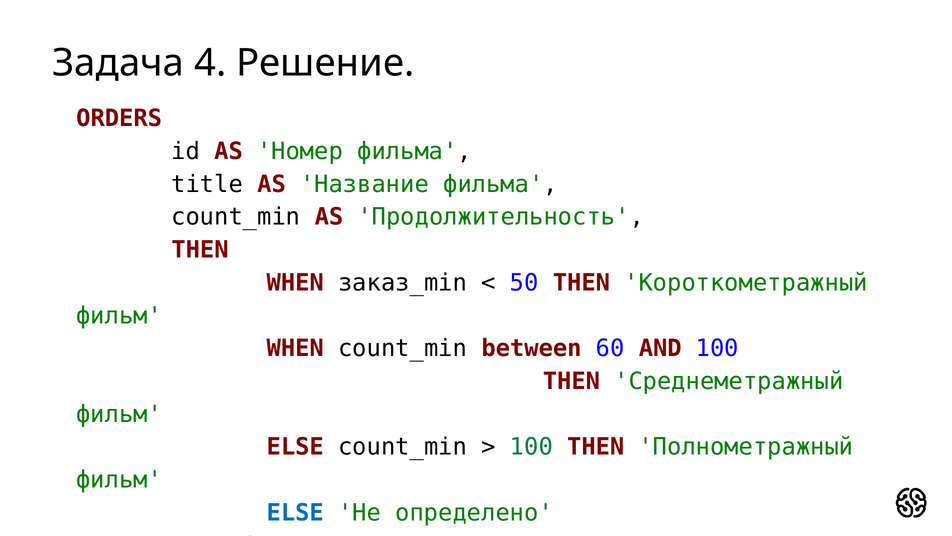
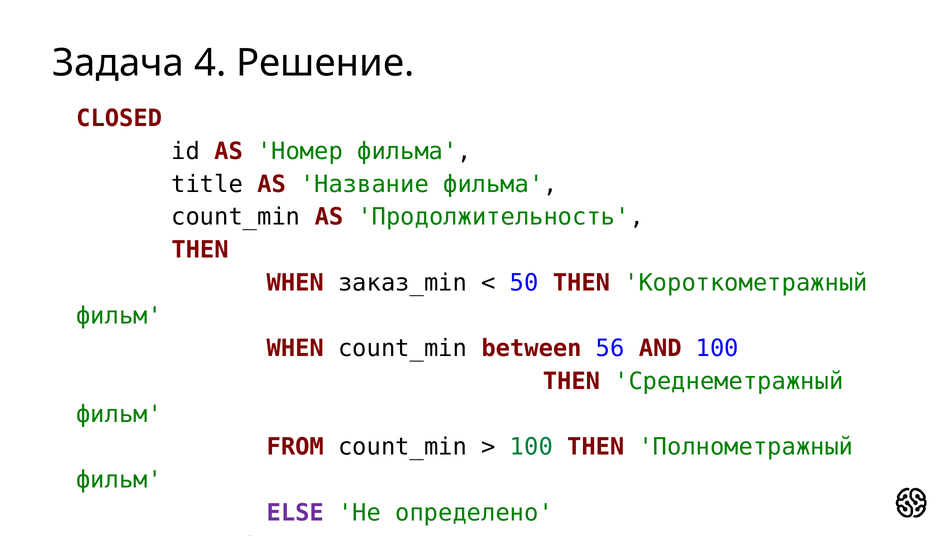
ORDERS: ORDERS -> CLOSED (119, 118)
60: 60 -> 56 (610, 348)
ELSE: ELSE -> FROM (295, 447)
ELSE colour: blue -> purple (295, 512)
